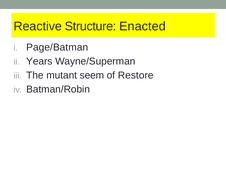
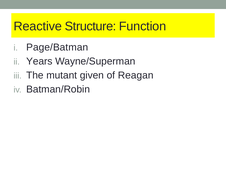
Enacted: Enacted -> Function (143, 26)
seem: seem -> given (92, 76)
Restore: Restore -> Reagan (136, 76)
